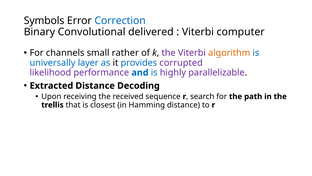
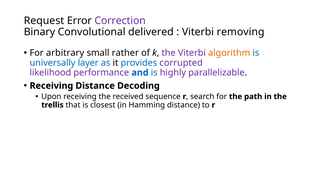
Symbols: Symbols -> Request (44, 21)
Correction colour: blue -> purple (120, 21)
computer: computer -> removing (241, 32)
channels: channels -> arbitrary (65, 53)
Extracted: Extracted -> Receiving (51, 85)
